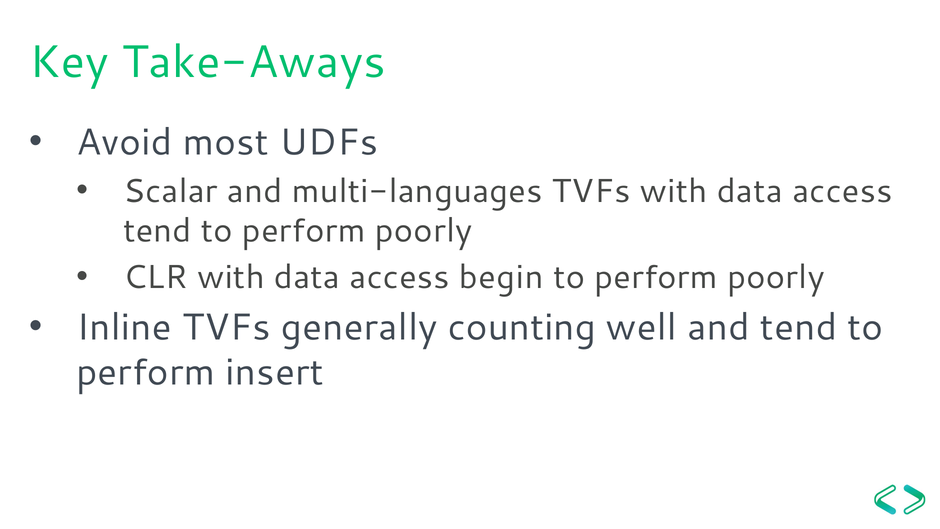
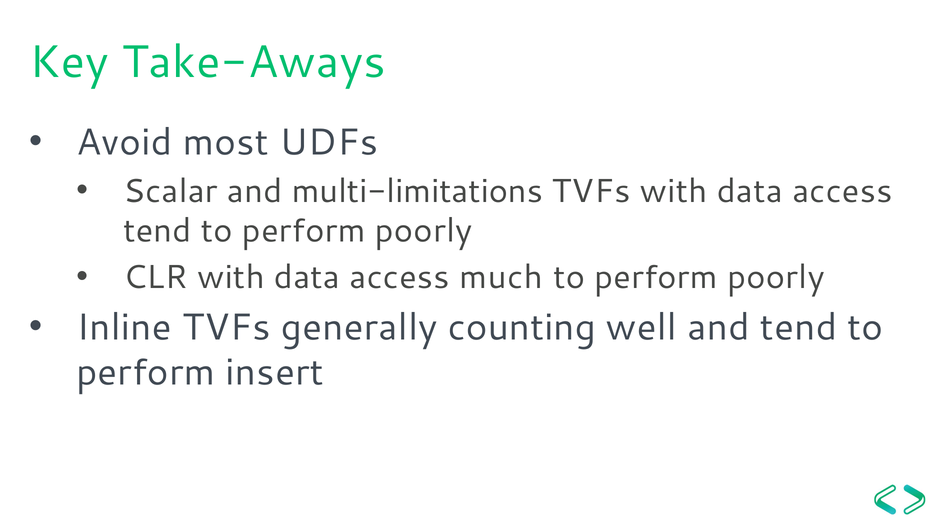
multi-languages: multi-languages -> multi-limitations (417, 191)
begin: begin -> much (501, 277)
